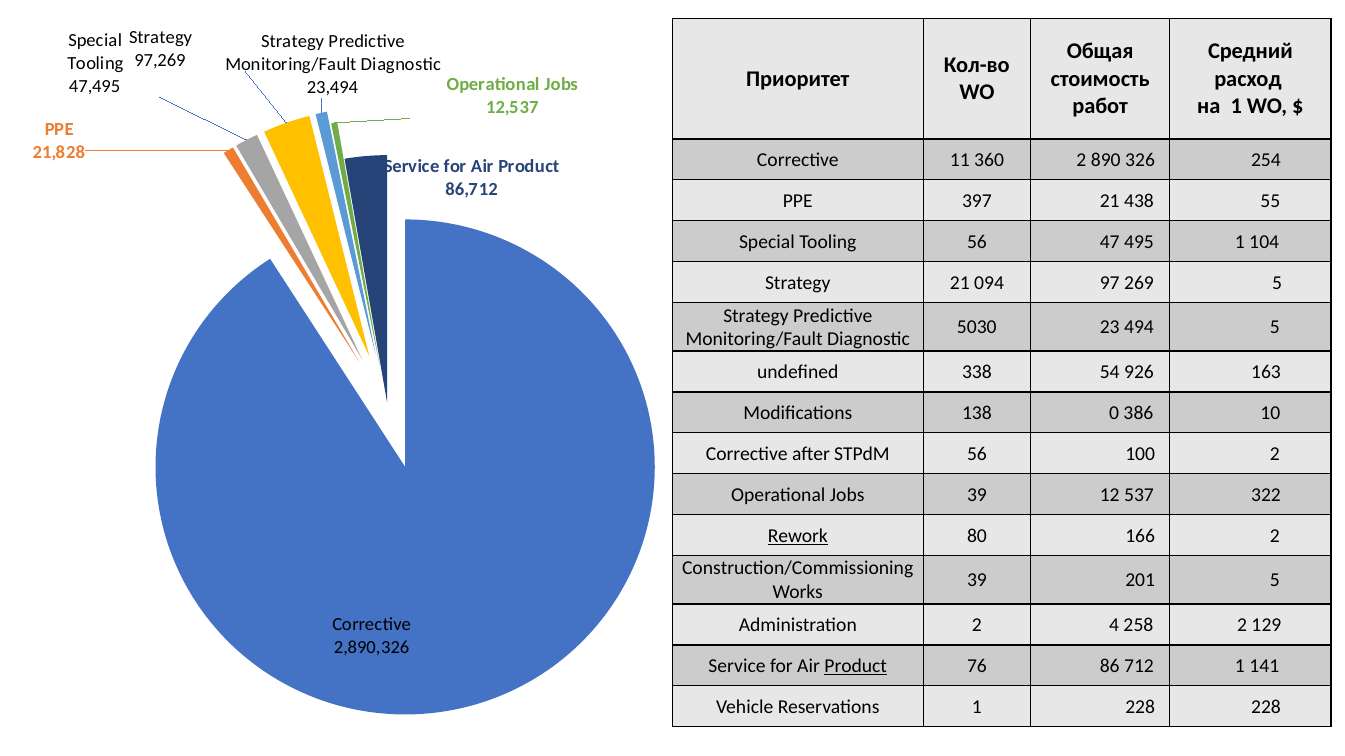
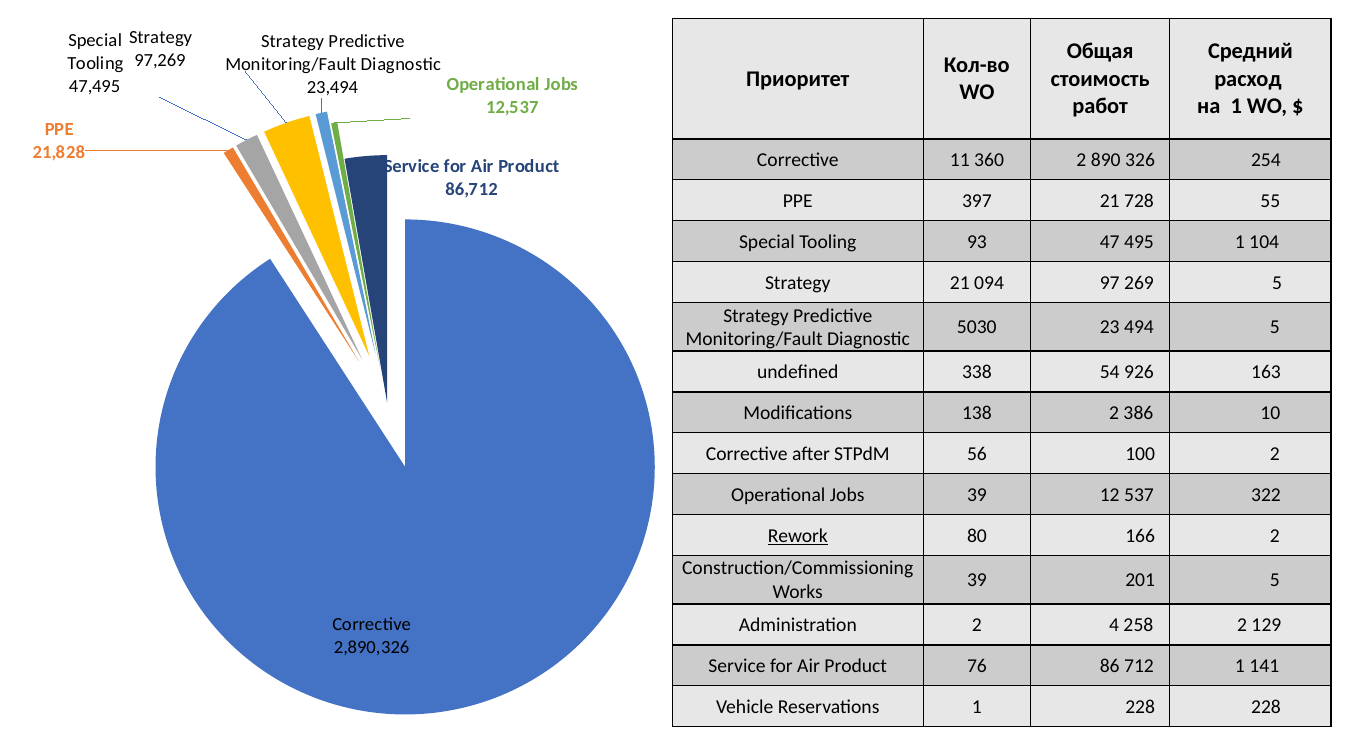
438: 438 -> 728 (1139, 201)
Tooling 56: 56 -> 93 (977, 242)
138 0: 0 -> 2 (1114, 413)
Product underline: present -> none (856, 667)
